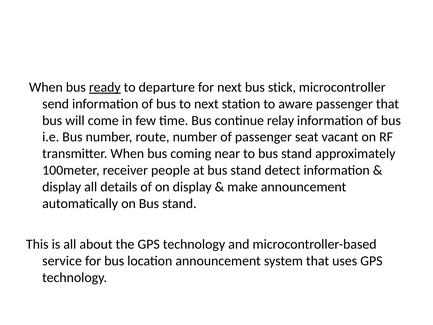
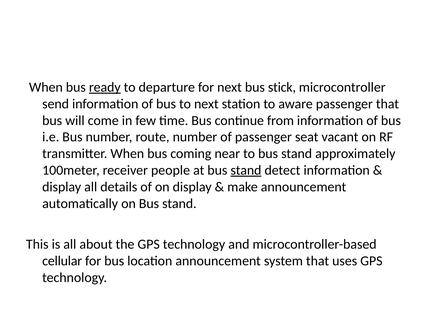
relay: relay -> from (281, 120)
stand underline: none -> present (246, 170)
service: service -> cellular (62, 261)
